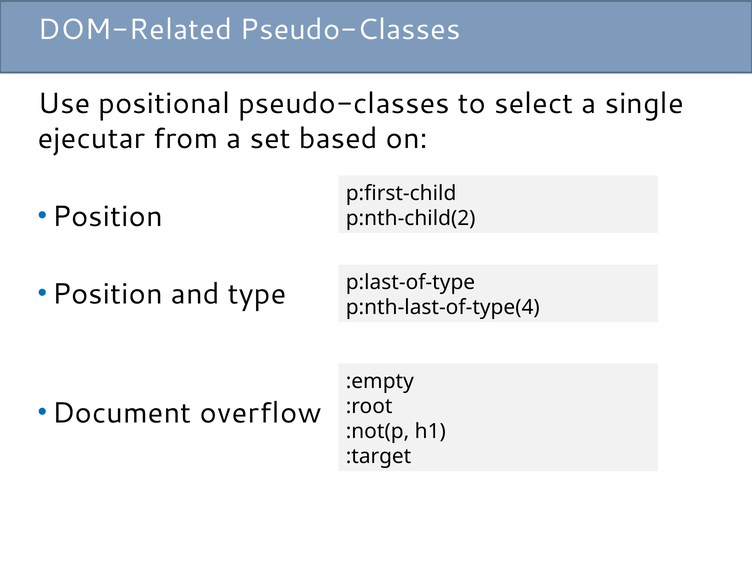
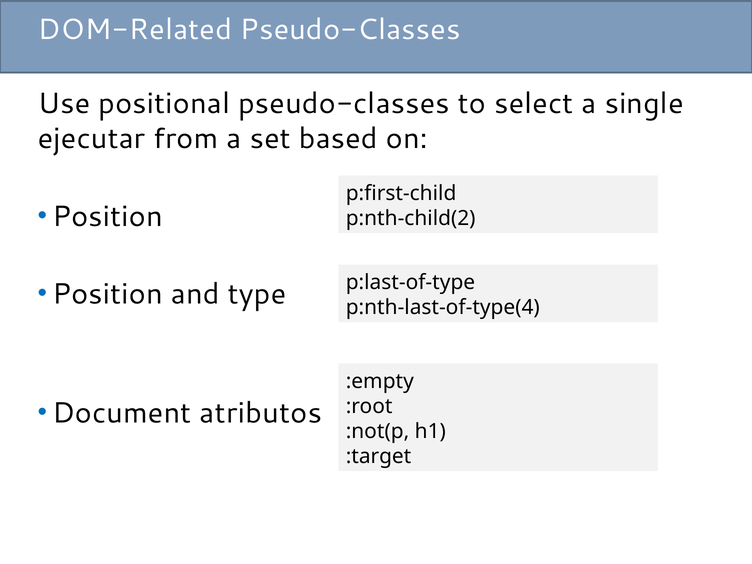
overflow: overflow -> atributos (261, 413)
